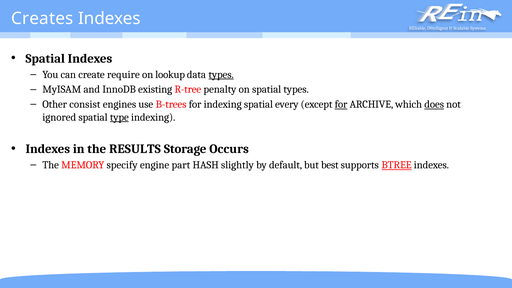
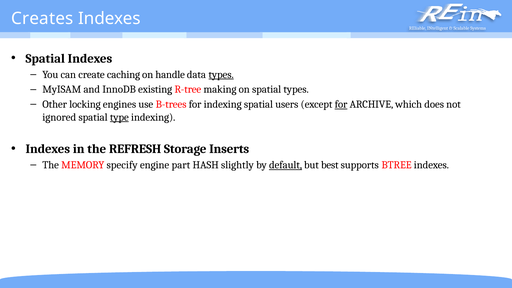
require: require -> caching (124, 75)
lookup: lookup -> handle (170, 75)
penalty: penalty -> making (220, 89)
consist: consist -> locking (85, 104)
every: every -> users (287, 104)
does underline: present -> none (434, 104)
RESULTS: RESULTS -> REFRESH (135, 149)
Occurs: Occurs -> Inserts (229, 149)
default underline: none -> present (286, 165)
BTREE underline: present -> none (397, 165)
